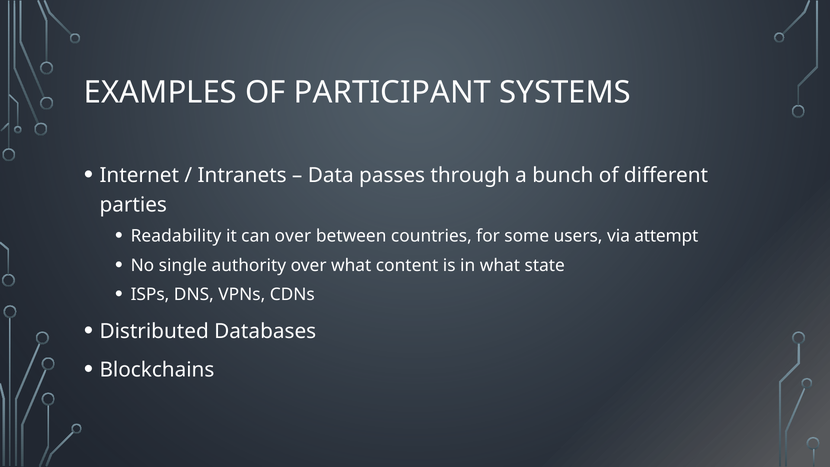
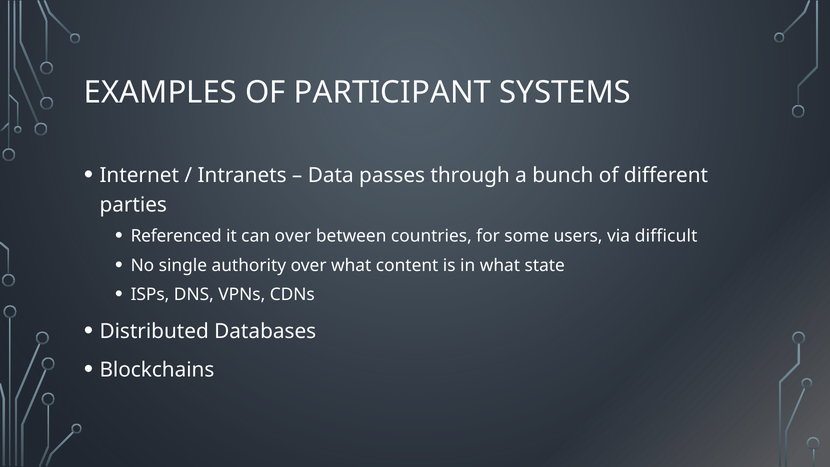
Readability: Readability -> Referenced (176, 236)
attempt: attempt -> difficult (666, 236)
